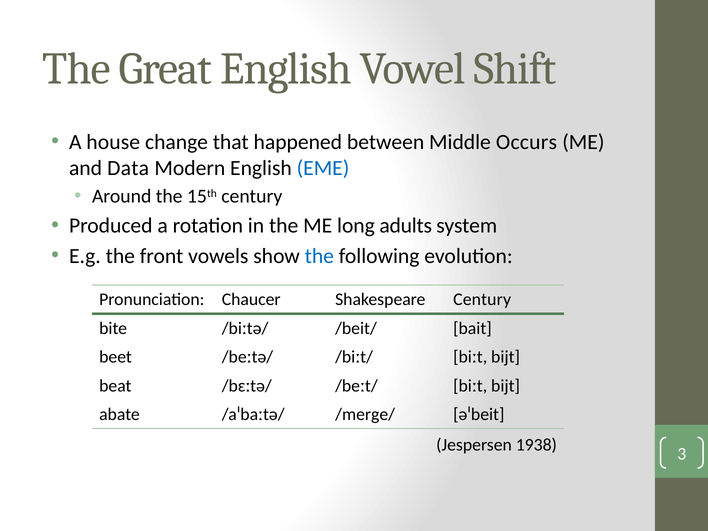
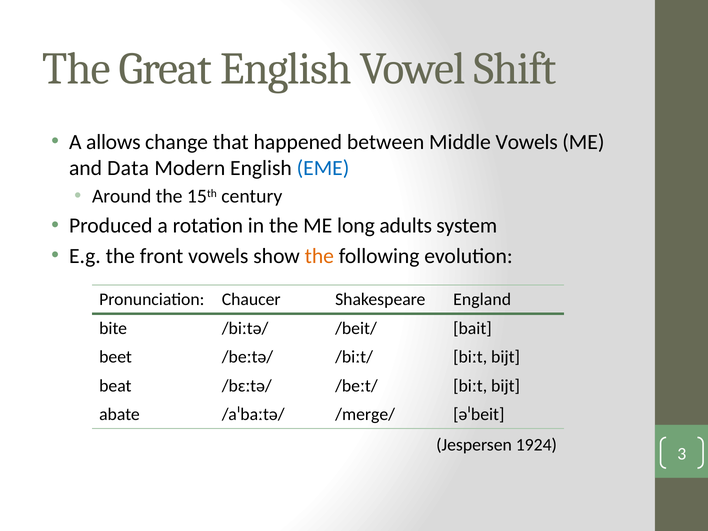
house: house -> allows (113, 142)
Middle Occurs: Occurs -> Vowels (527, 142)
the colour: blue -> orange (319, 256)
Shakespeare Century: Century -> England (482, 300)
1938: 1938 -> 1924 (536, 445)
